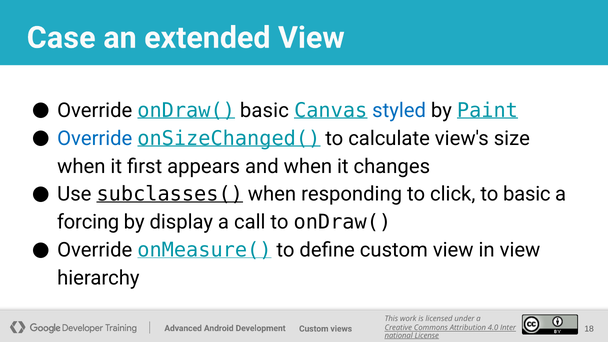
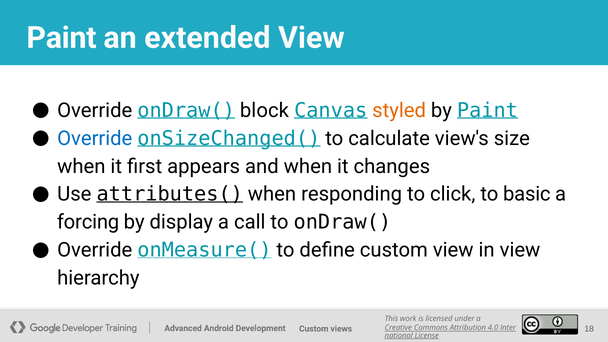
Case: Case -> Paint (61, 38)
onDraw( basic: basic -> block (264, 110)
styled colour: blue -> orange (399, 110)
subclasses(: subclasses( -> attributes( (170, 194)
